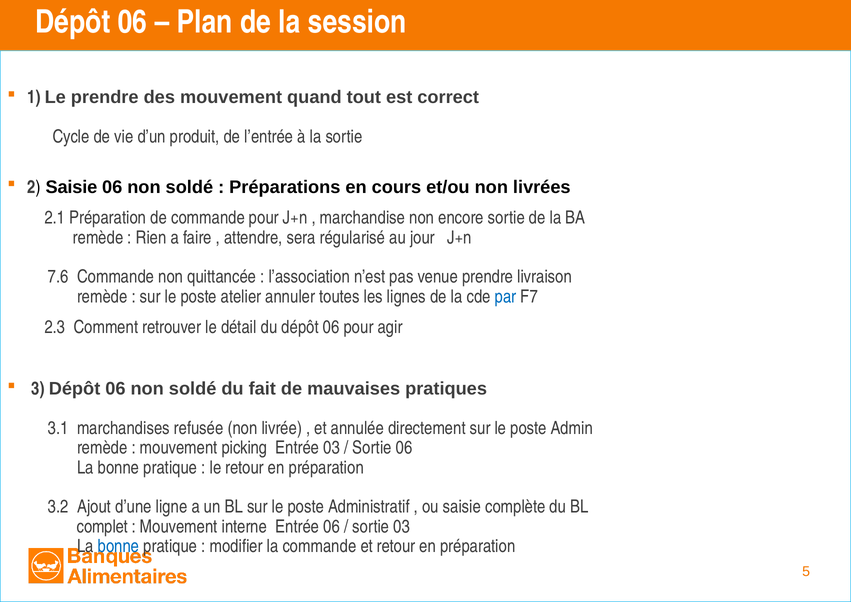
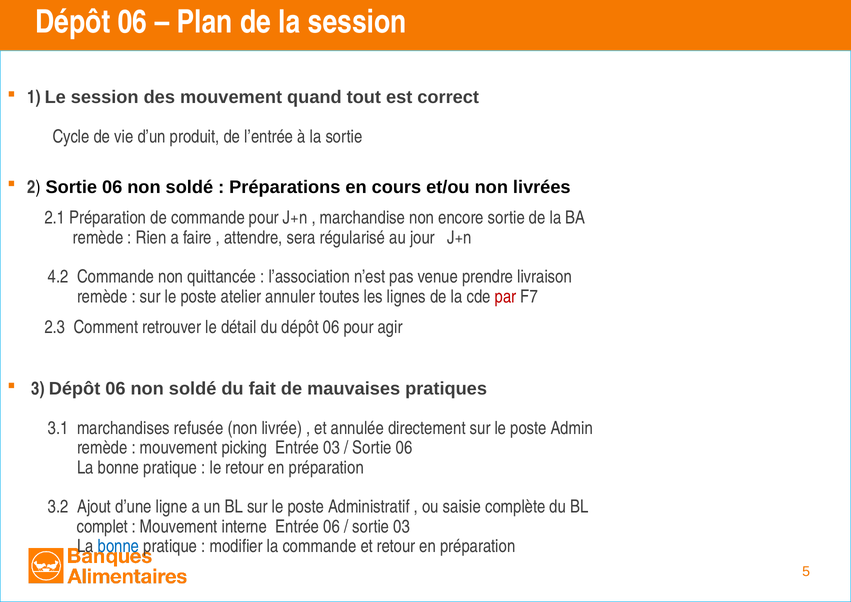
Le prendre: prendre -> session (105, 97)
2 Saisie: Saisie -> Sortie (71, 187)
7.6: 7.6 -> 4.2 (58, 277)
par colour: blue -> red (506, 296)
